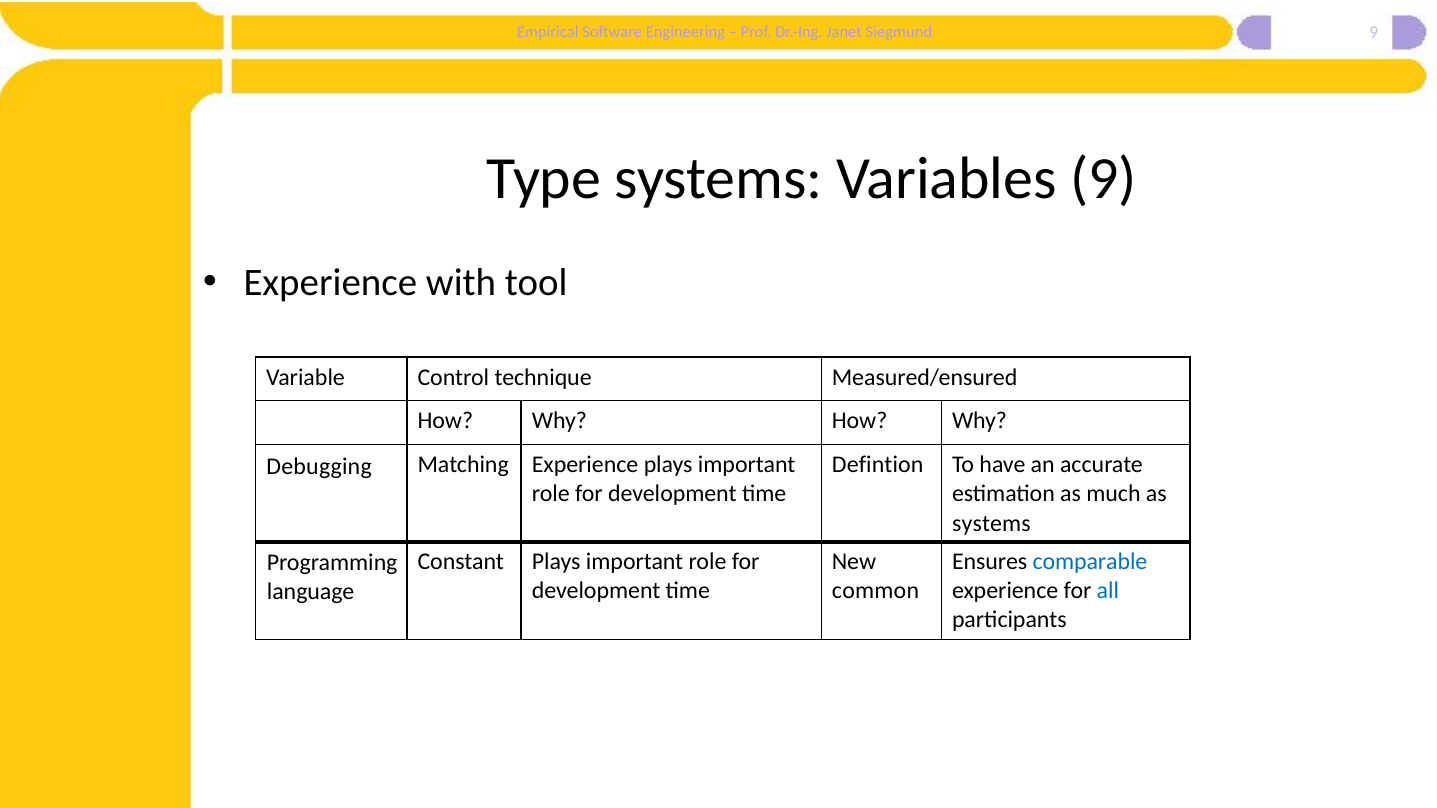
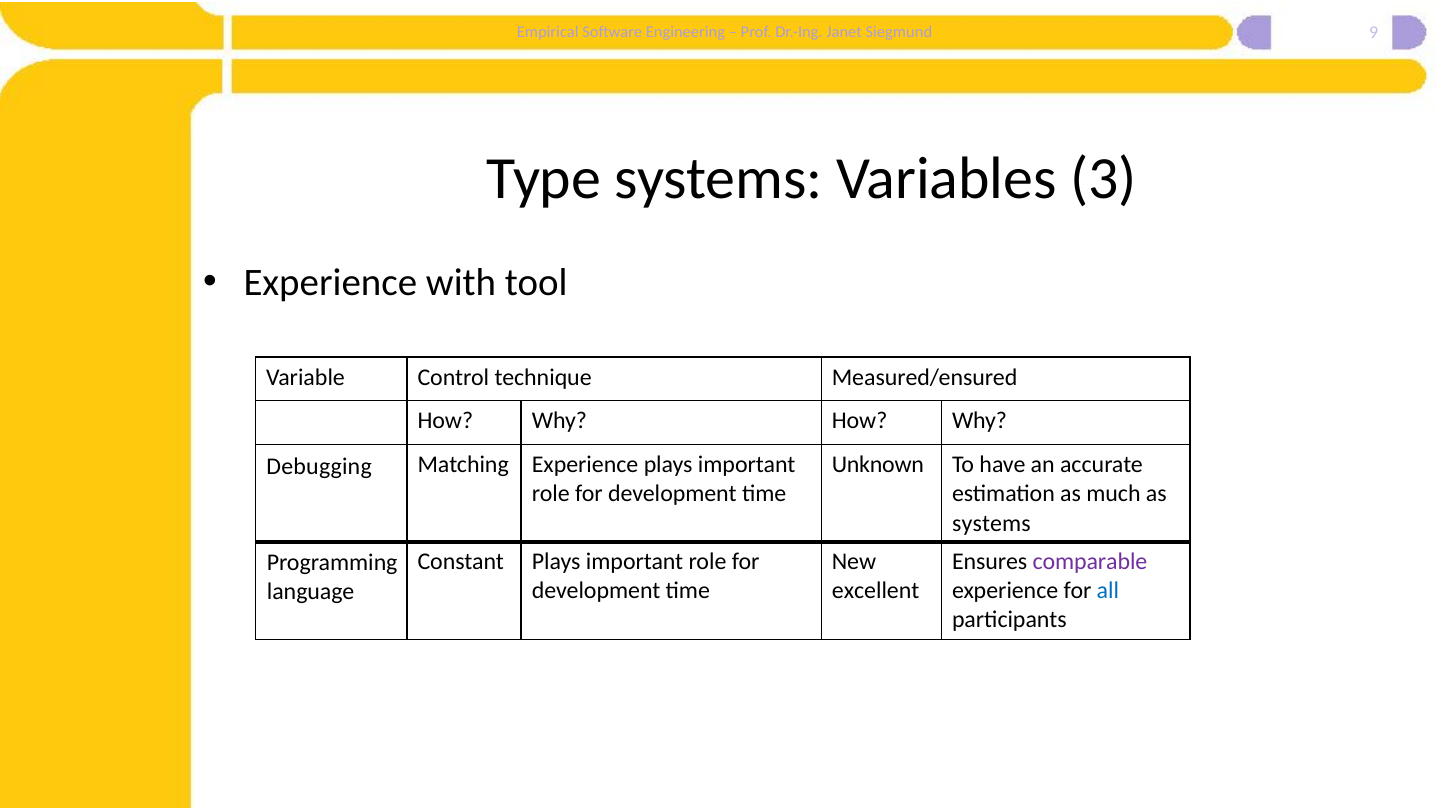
Variables 9: 9 -> 3 (1103, 179)
Defintion: Defintion -> Unknown (878, 465)
comparable colour: blue -> purple (1090, 561)
common: common -> excellent (876, 591)
